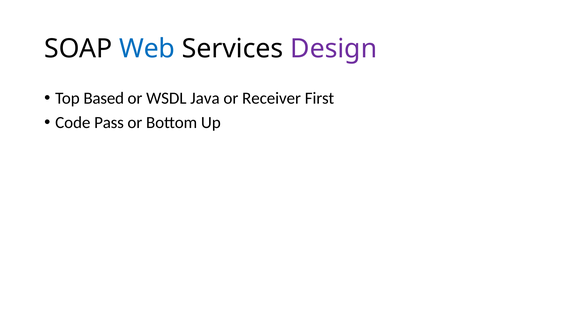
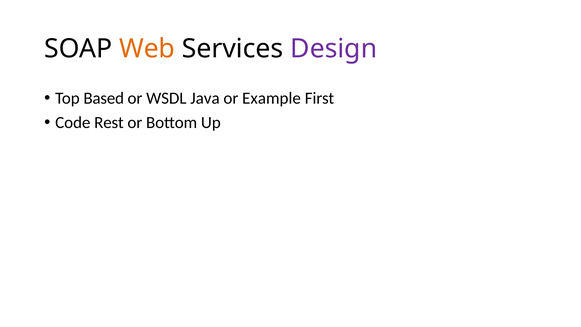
Web colour: blue -> orange (147, 49)
Receiver: Receiver -> Example (272, 98)
Pass: Pass -> Rest (109, 123)
